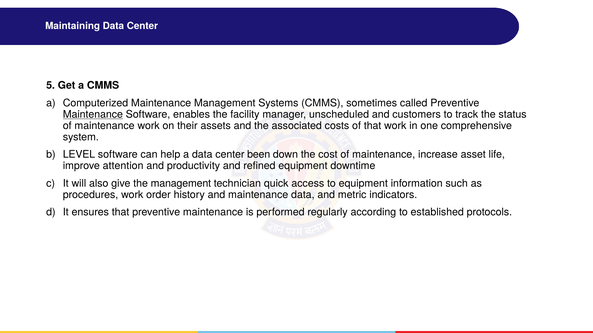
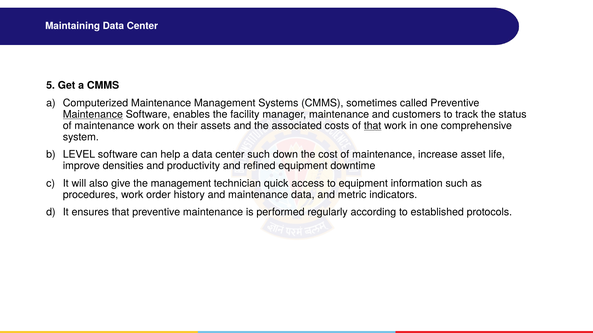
manager unscheduled: unscheduled -> maintenance (339, 115)
that underline: none -> present (373, 126)
center been: been -> such (259, 155)
attention: attention -> densities (123, 166)
